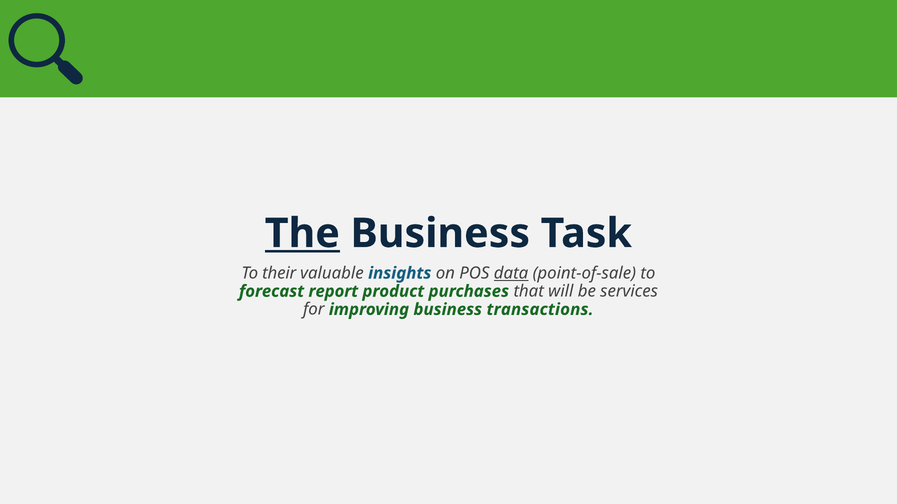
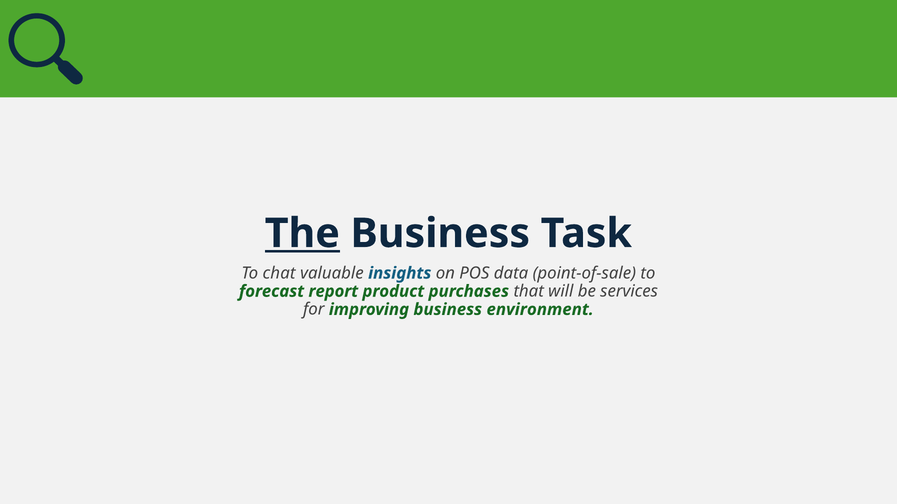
their: their -> chat (279, 273)
data underline: present -> none (511, 273)
transactions: transactions -> environment (540, 310)
